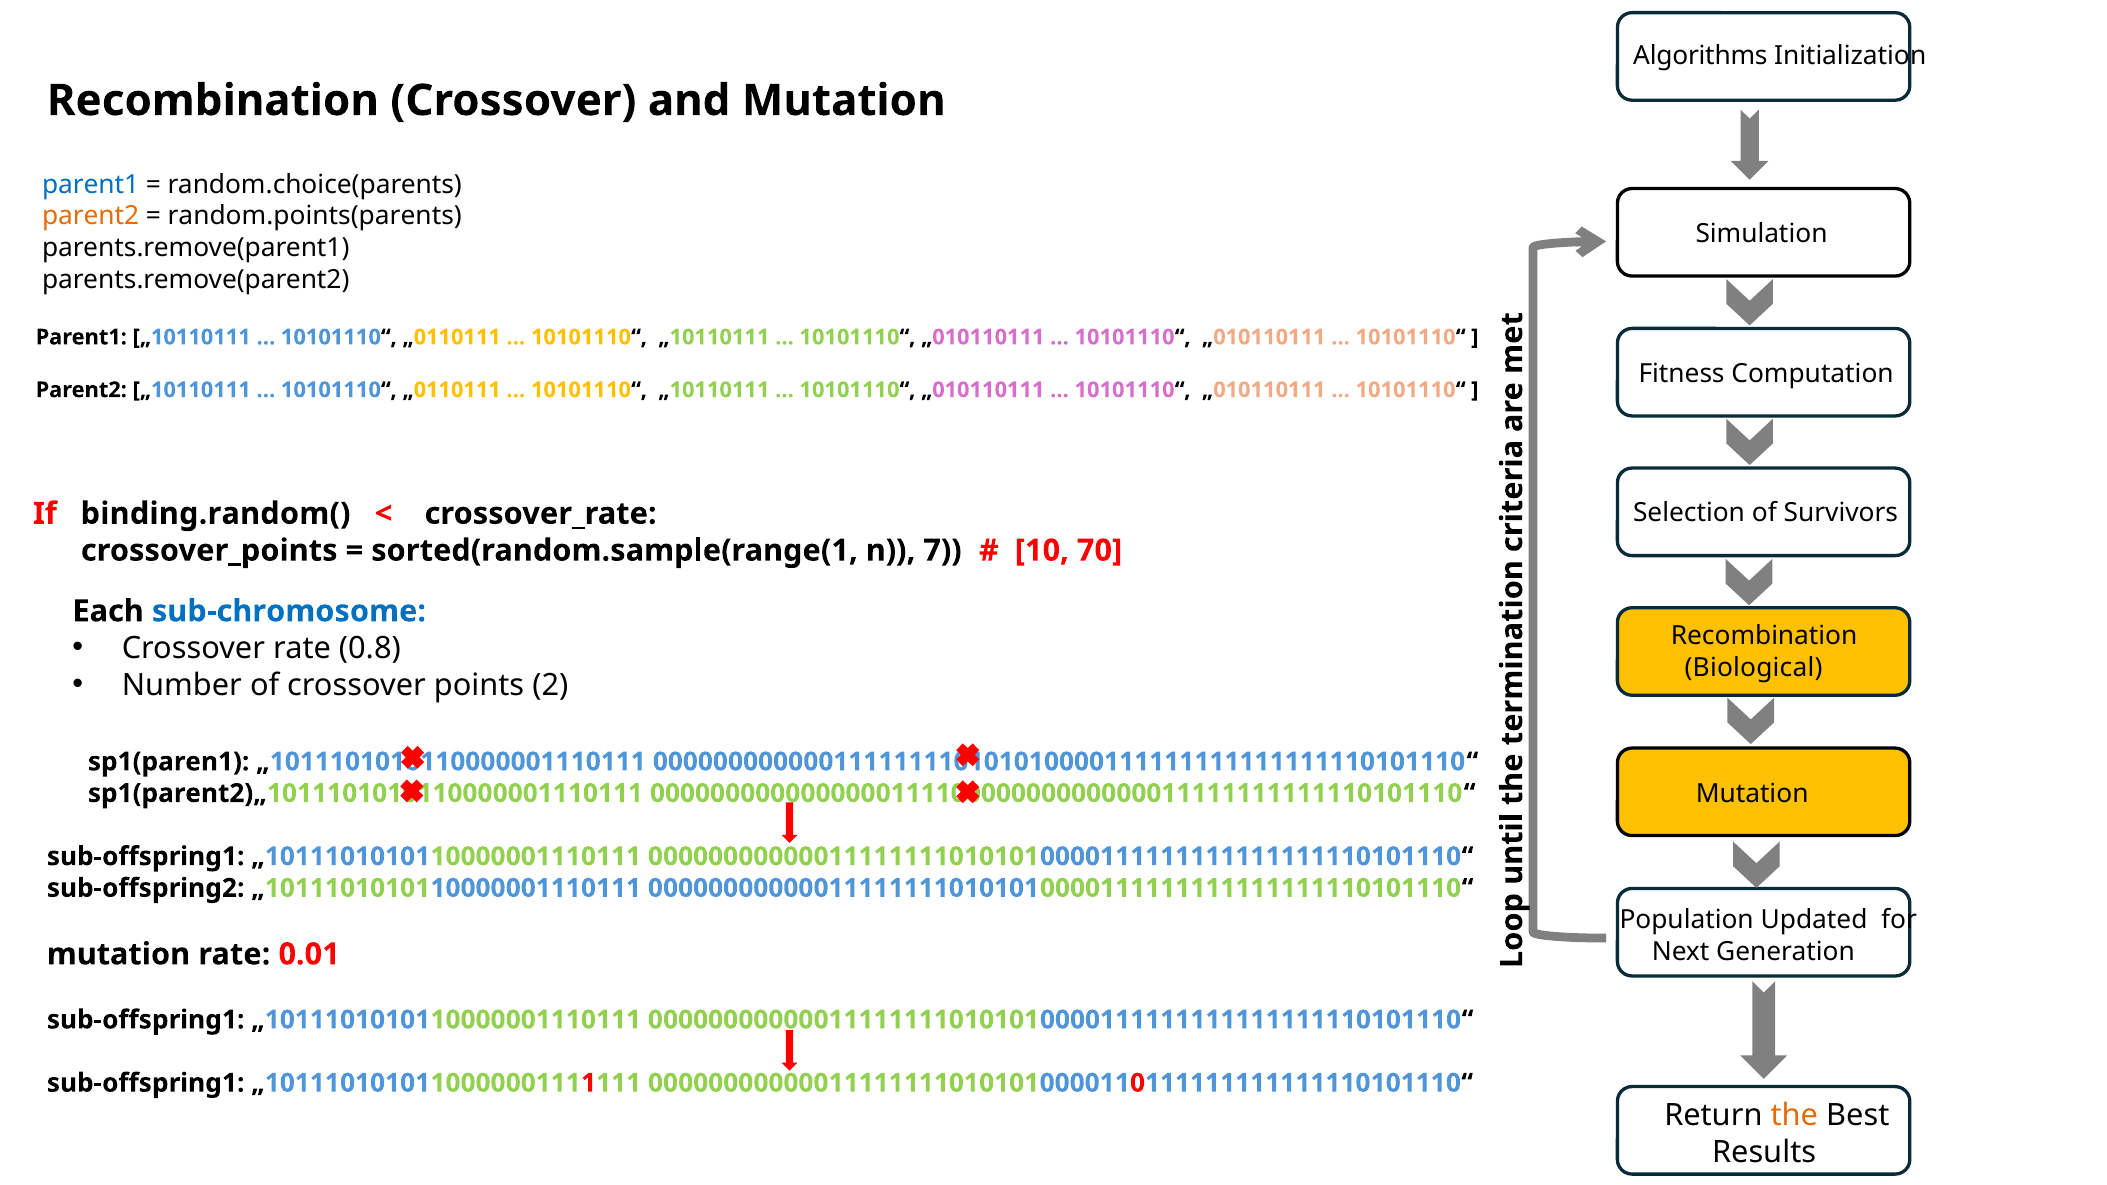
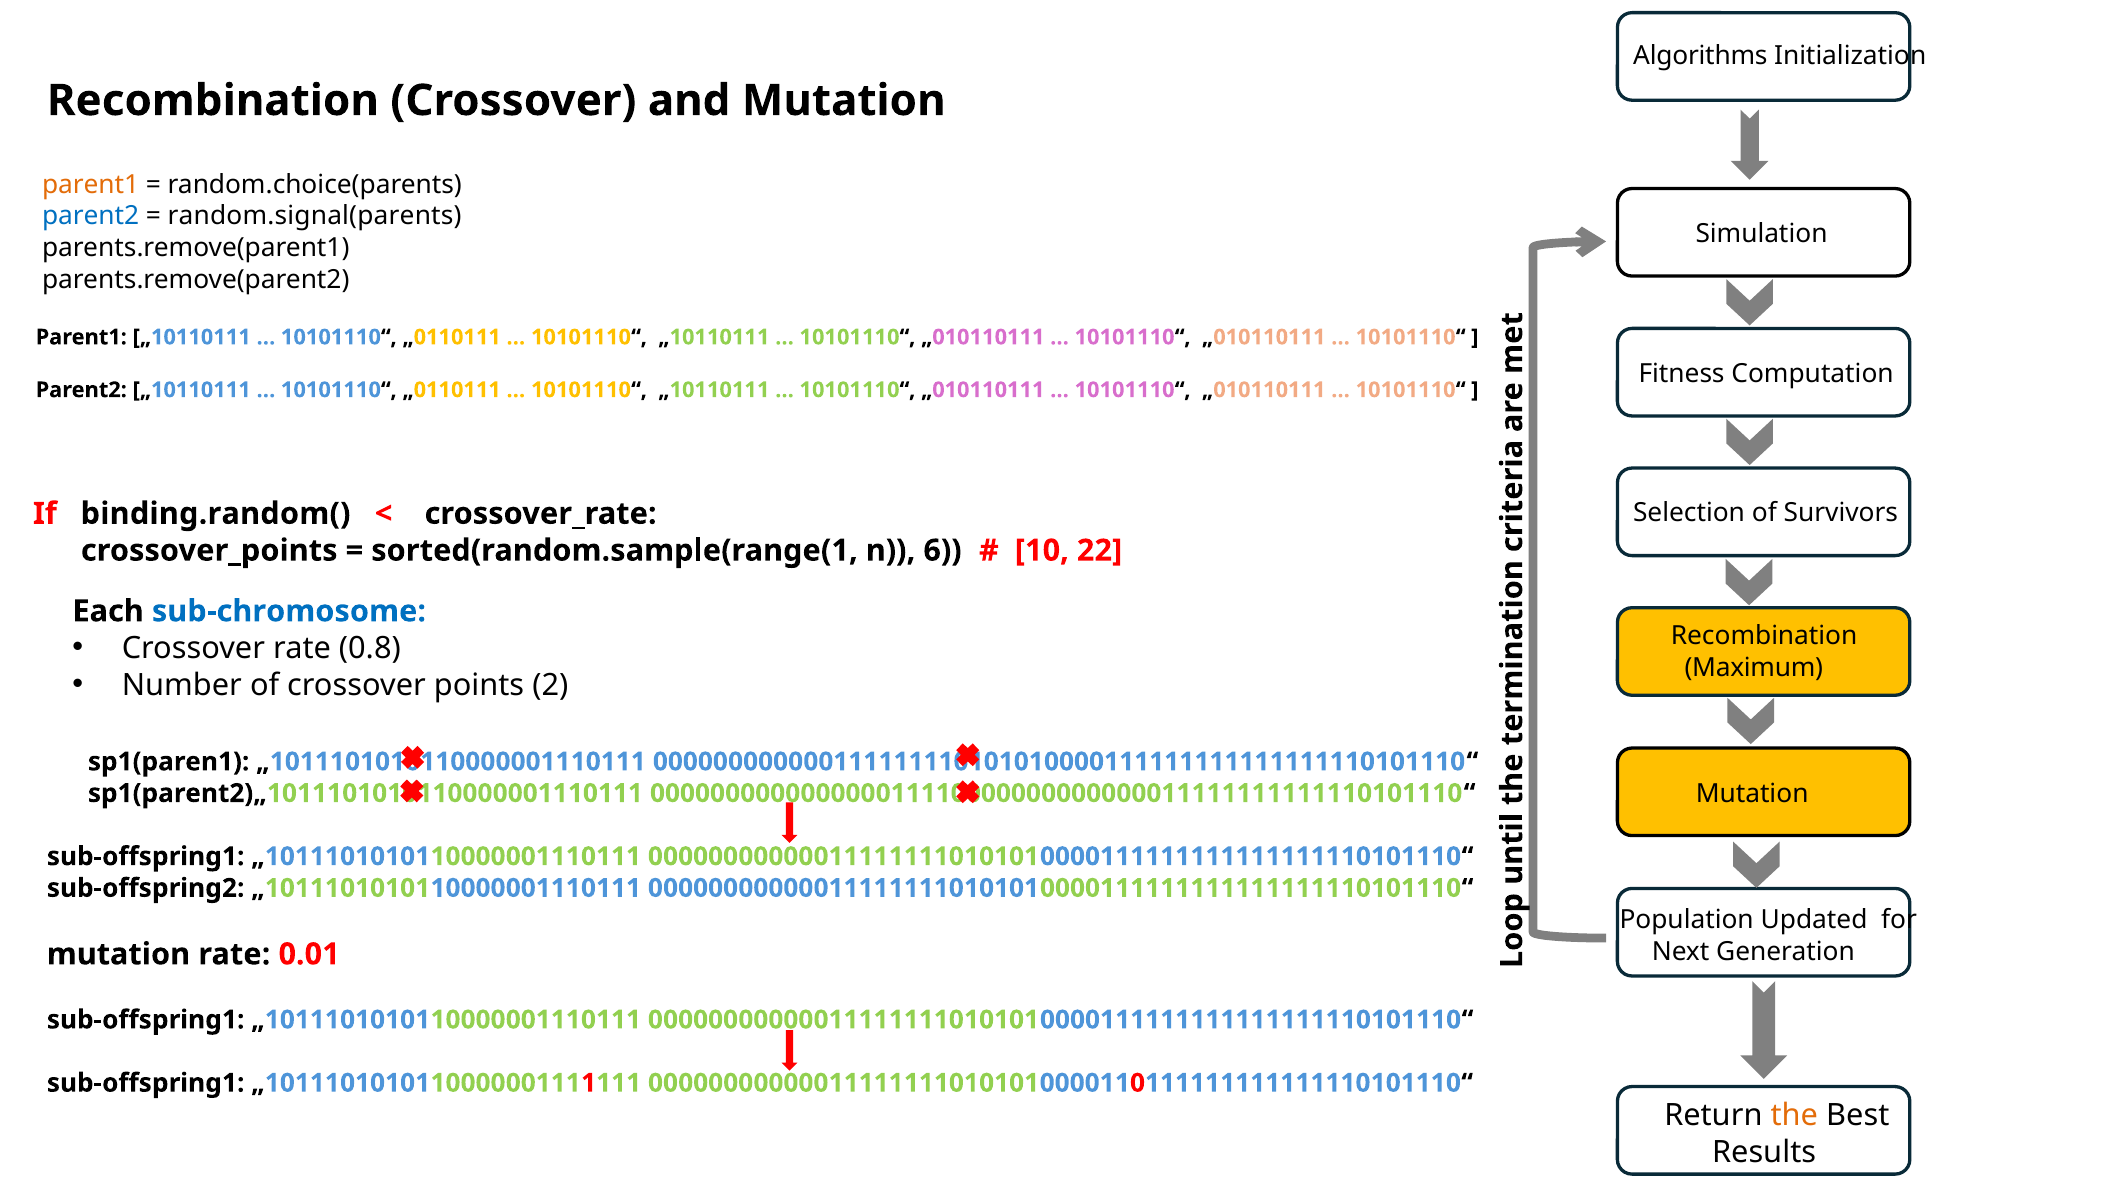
parent1 colour: blue -> orange (91, 185)
parent2 colour: orange -> blue (91, 216)
random.points(parents: random.points(parents -> random.signal(parents (315, 216)
7: 7 -> 6 (943, 551)
70: 70 -> 22 (1100, 551)
Biological: Biological -> Maximum (1754, 668)
